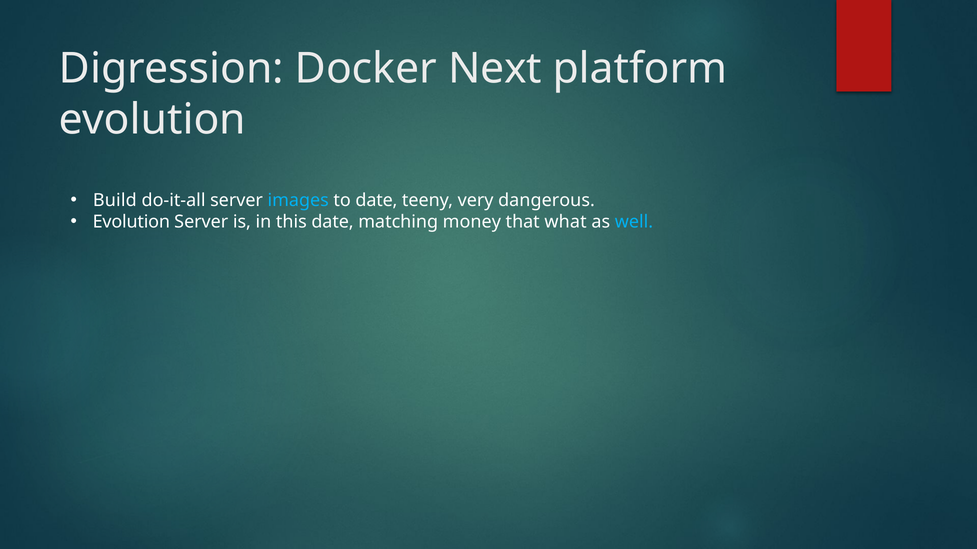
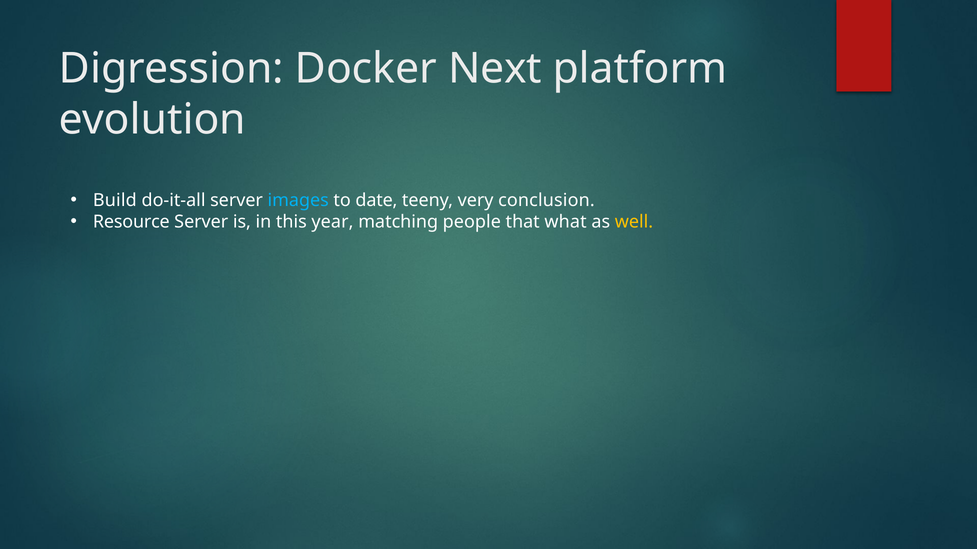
dangerous: dangerous -> conclusion (546, 200)
Evolution: Evolution -> Resource (131, 222)
this date: date -> year (332, 222)
money: money -> people (472, 222)
well colour: light blue -> yellow (634, 222)
